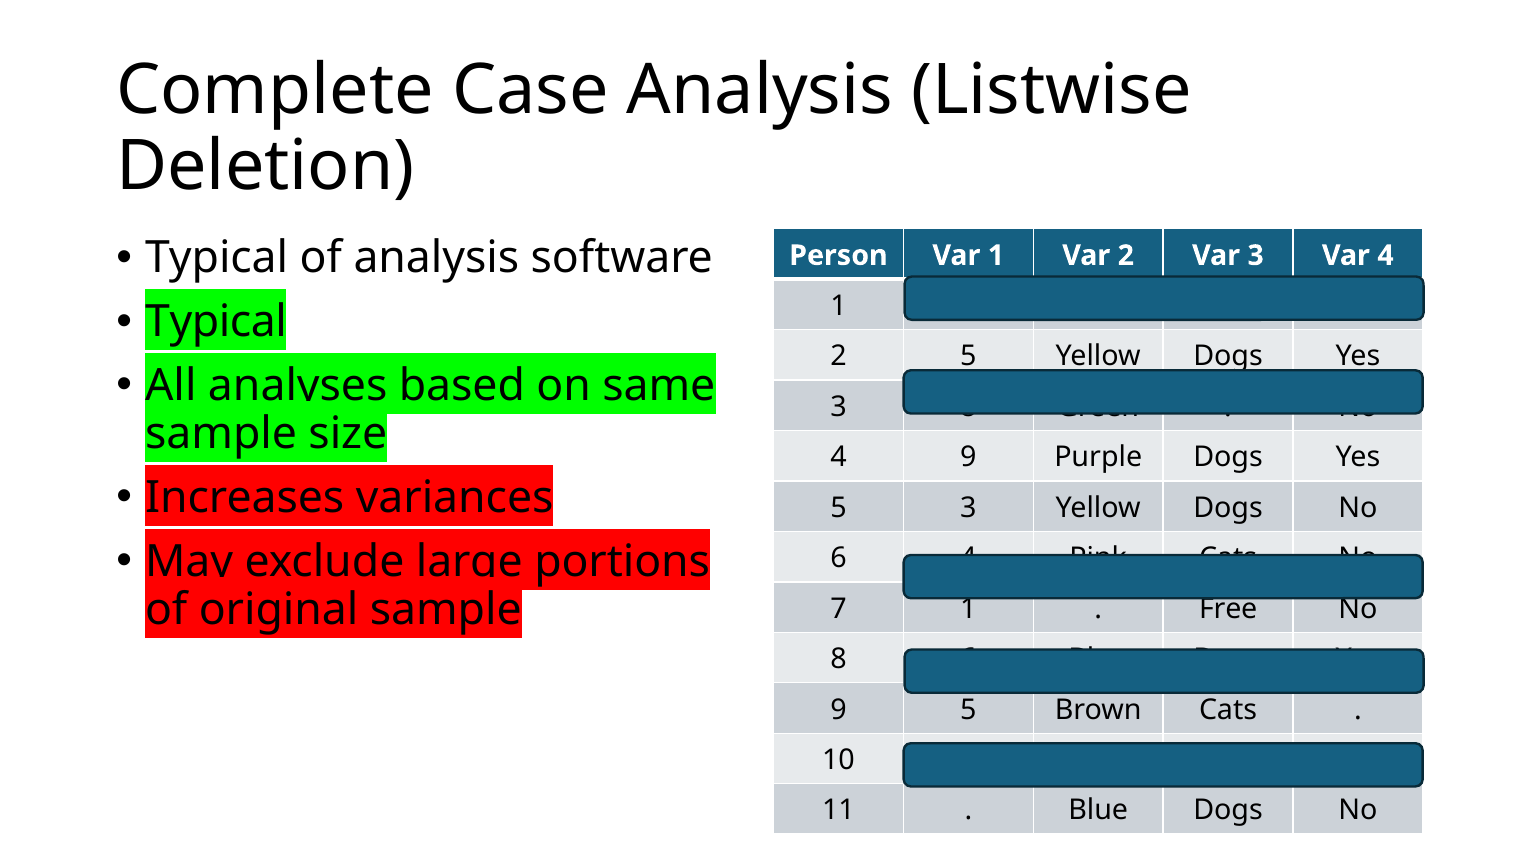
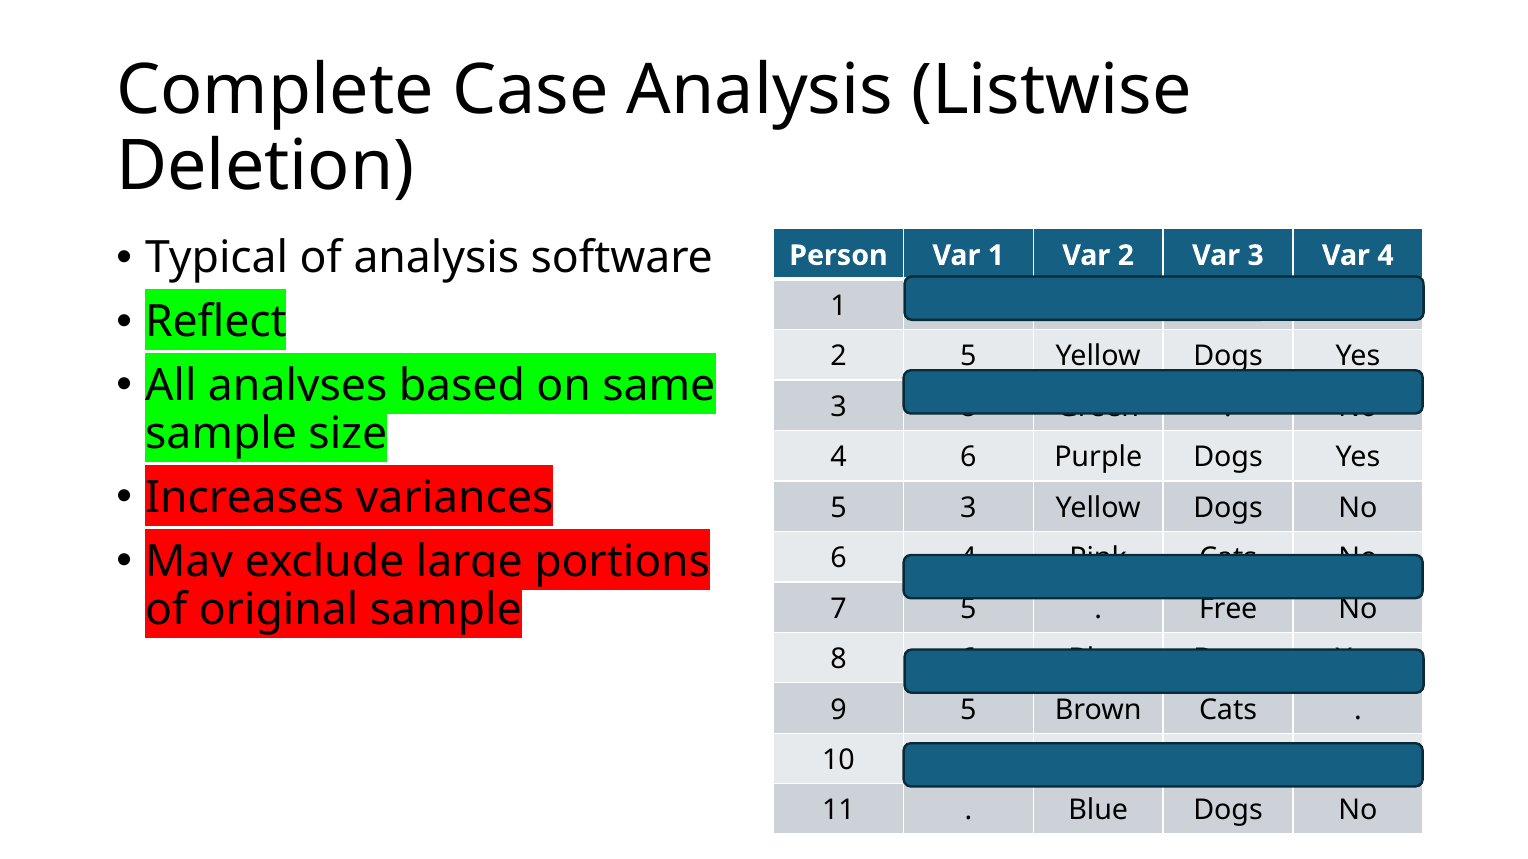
Typical: Typical -> Reflect (216, 322)
4 9: 9 -> 6 (968, 458)
7 1: 1 -> 5 (968, 609)
